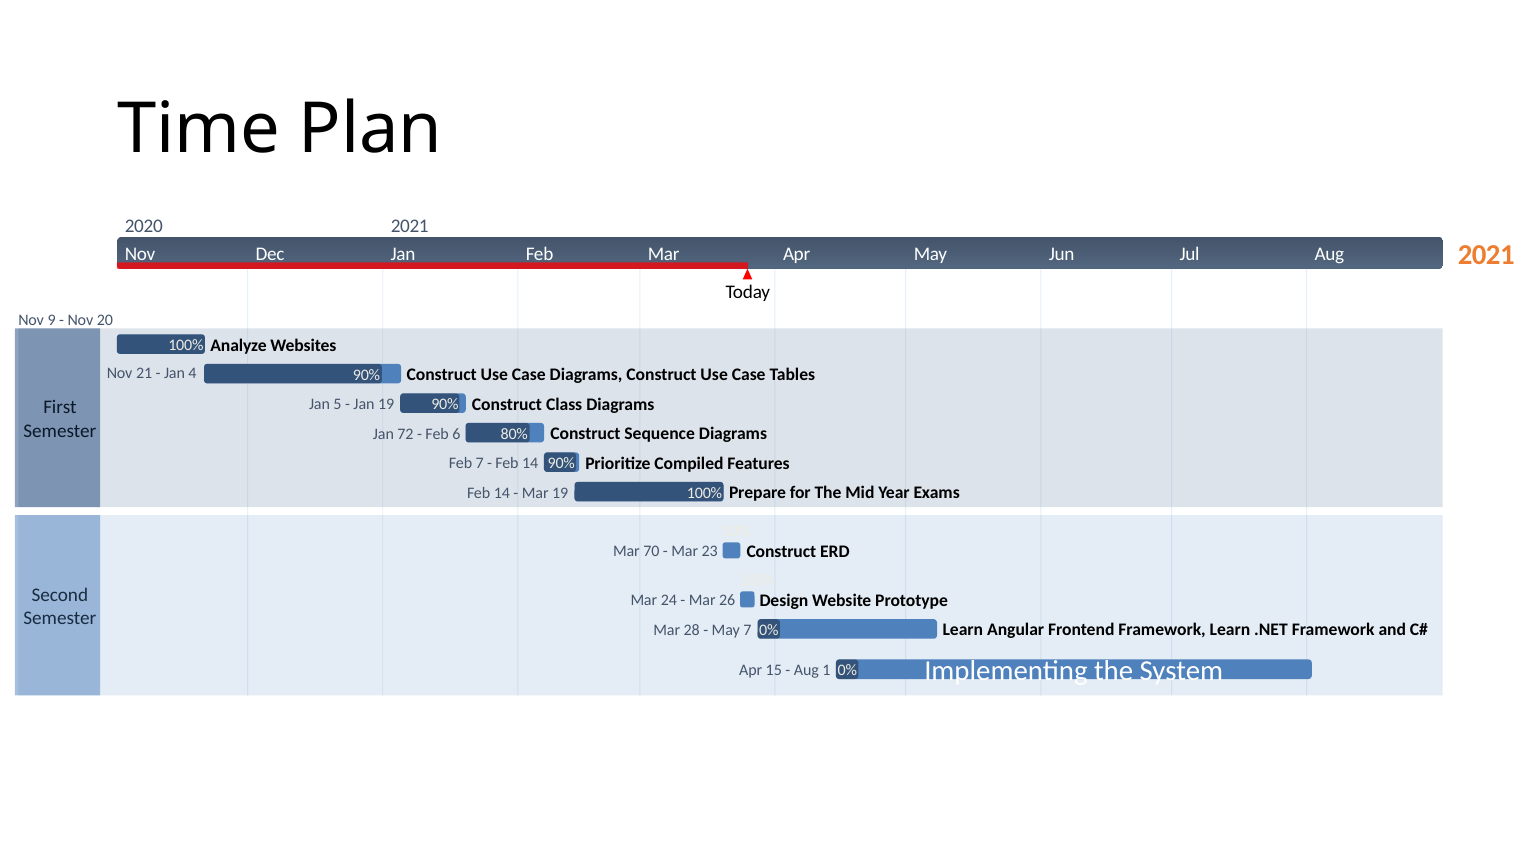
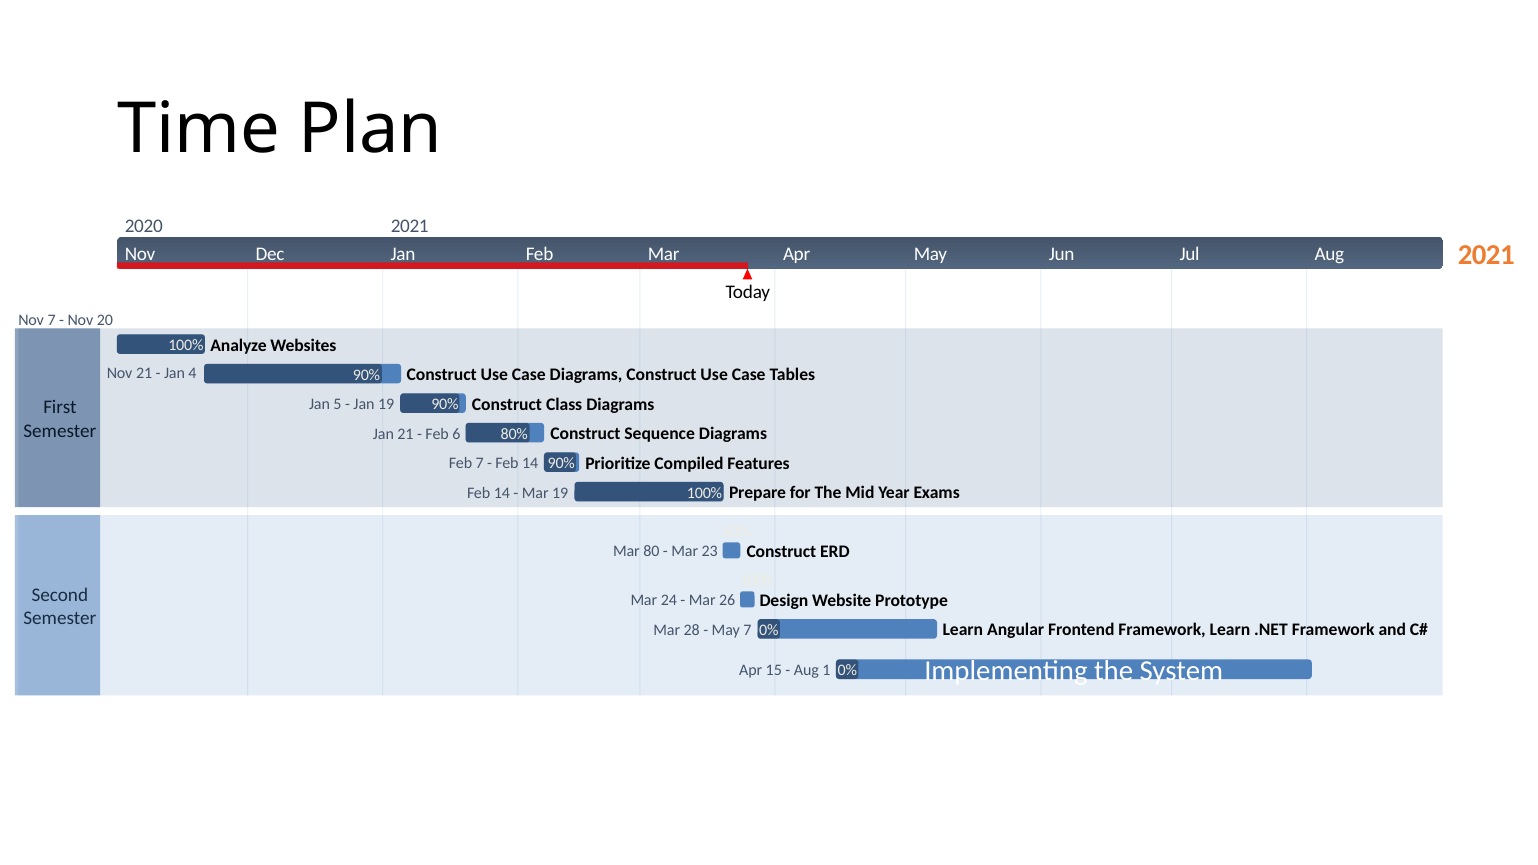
Nov 9: 9 -> 7 (52, 320)
Jan 72: 72 -> 21 (406, 434)
70: 70 -> 80 (651, 552)
